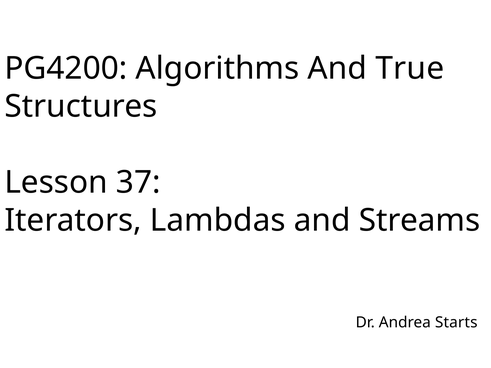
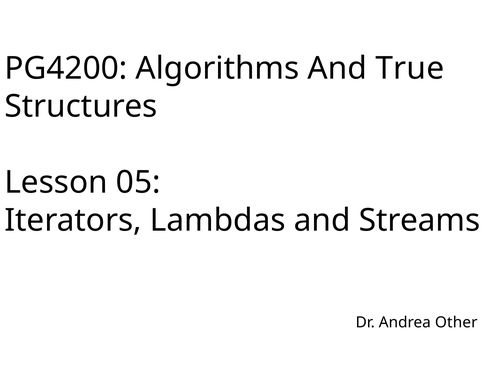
37: 37 -> 05 (138, 182)
Starts: Starts -> Other (456, 323)
